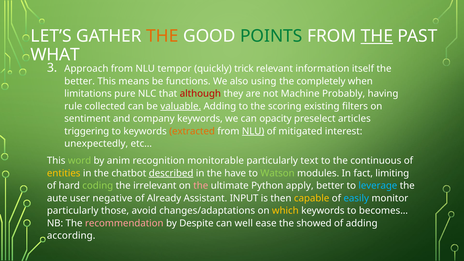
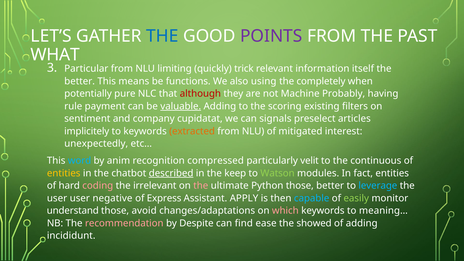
THE colour: orange -> blue (162, 36)
POINTS colour: green -> purple (271, 36)
THE underline: present -> none (377, 36)
Approach: Approach -> Particular (86, 69)
tempor: tempor -> limiting (175, 69)
limitations: limitations -> potentially (88, 94)
collected: collected -> payment (105, 106)
company keywords: keywords -> cupidatat (200, 119)
opacity: opacity -> signals (275, 119)
triggering: triggering -> implicitely (87, 131)
NLU underline: present -> none (253, 131)
word colour: light green -> light blue (80, 161)
monitorable: monitorable -> compressed (216, 161)
text: text -> velit (310, 161)
have: have -> keep (235, 173)
fact limiting: limiting -> entities (392, 173)
coding colour: light green -> pink (98, 186)
Python apply: apply -> those (300, 186)
aute: aute -> user (57, 198)
Already: Already -> Express (164, 198)
INPUT: INPUT -> APPLY (244, 198)
capable colour: yellow -> light blue (312, 198)
easily colour: light blue -> light green (356, 198)
particularly: particularly -> understand (73, 211)
which colour: yellow -> pink (285, 211)
becomes…: becomes… -> meaning… (383, 211)
well: well -> find (244, 223)
according: according -> incididunt (71, 236)
